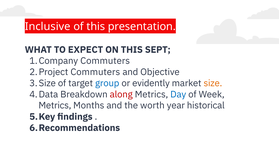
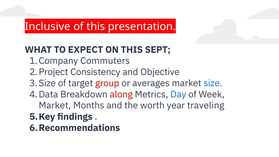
Commuters: Commuters -> Consistency (95, 72)
group colour: blue -> red (107, 83)
evidently: evidently -> averages (151, 83)
size colour: orange -> blue (213, 83)
Metrics: Metrics -> Market (55, 105)
historical: historical -> traveling (206, 105)
